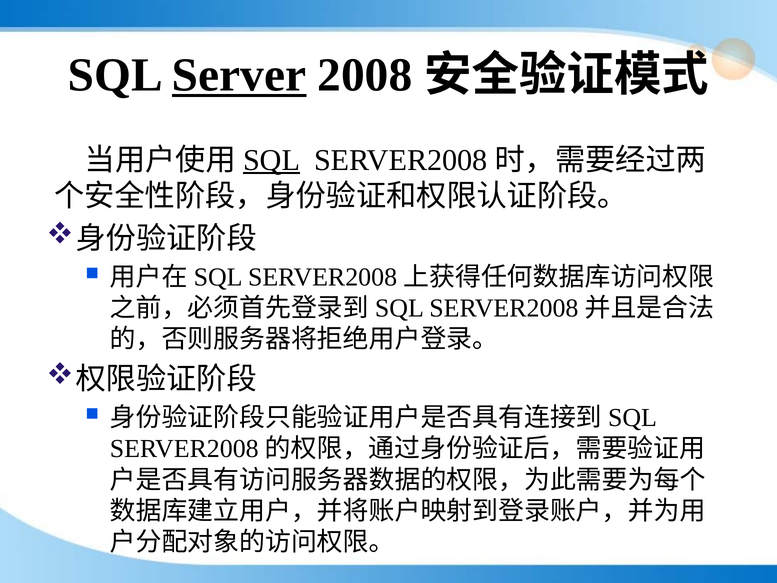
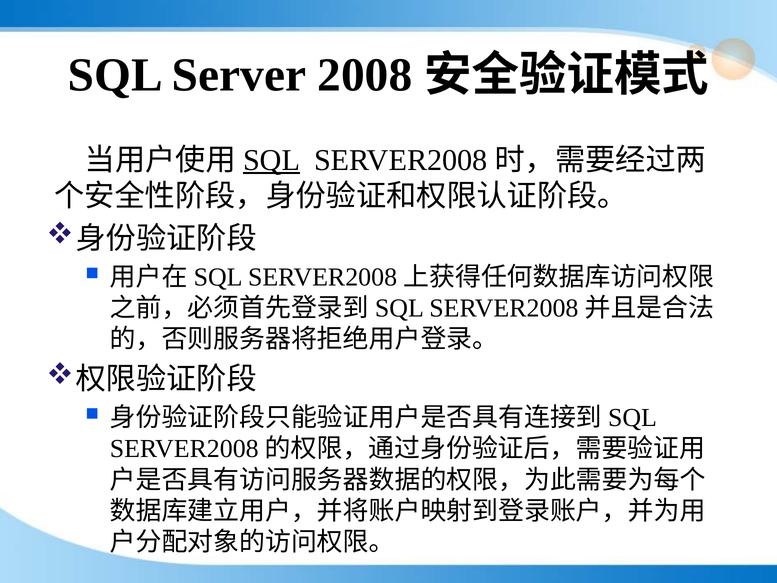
Server underline: present -> none (239, 75)
